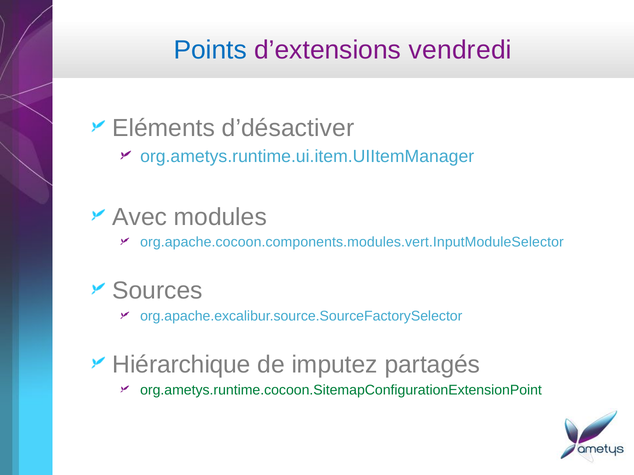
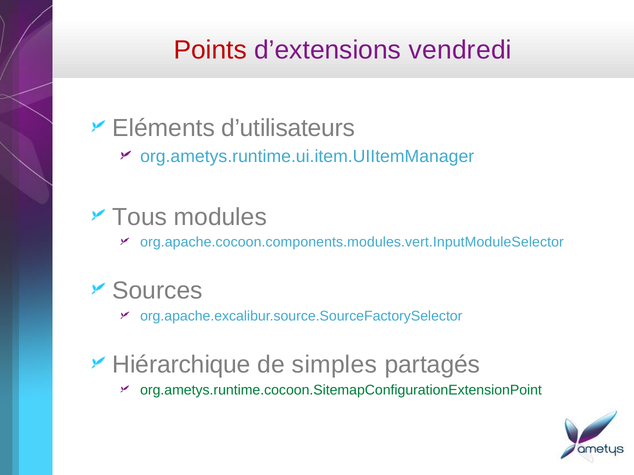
Points colour: blue -> red (210, 50)
d’désactiver: d’désactiver -> d’utilisateurs (288, 128)
Avec: Avec -> Tous (140, 217)
imputez: imputez -> simples (334, 365)
